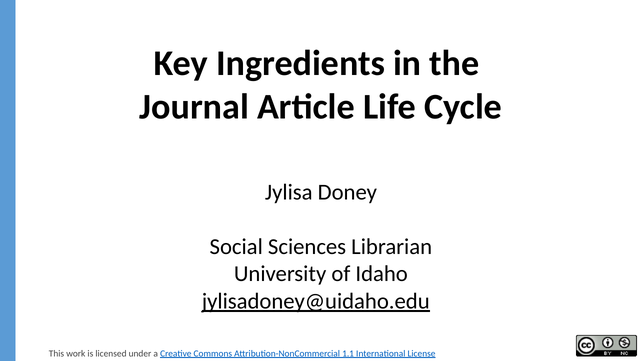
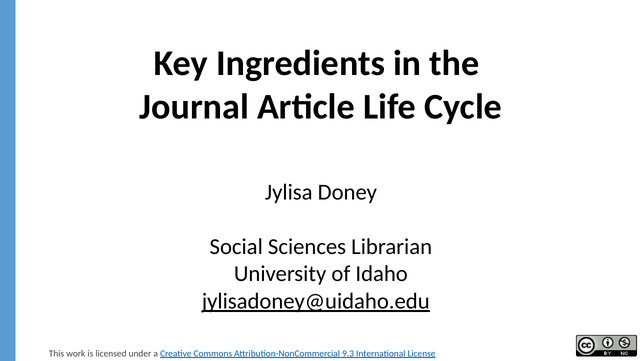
1.1: 1.1 -> 9.3 (348, 354)
